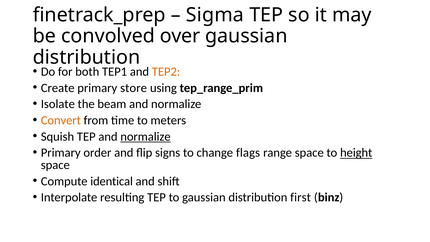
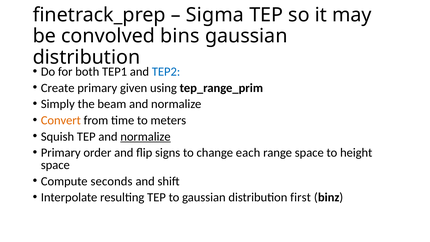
over: over -> bins (180, 36)
TEP2 colour: orange -> blue (166, 72)
store: store -> given (134, 88)
Isolate: Isolate -> Simply (58, 104)
flags: flags -> each (248, 153)
height underline: present -> none (356, 153)
identical: identical -> seconds (112, 181)
